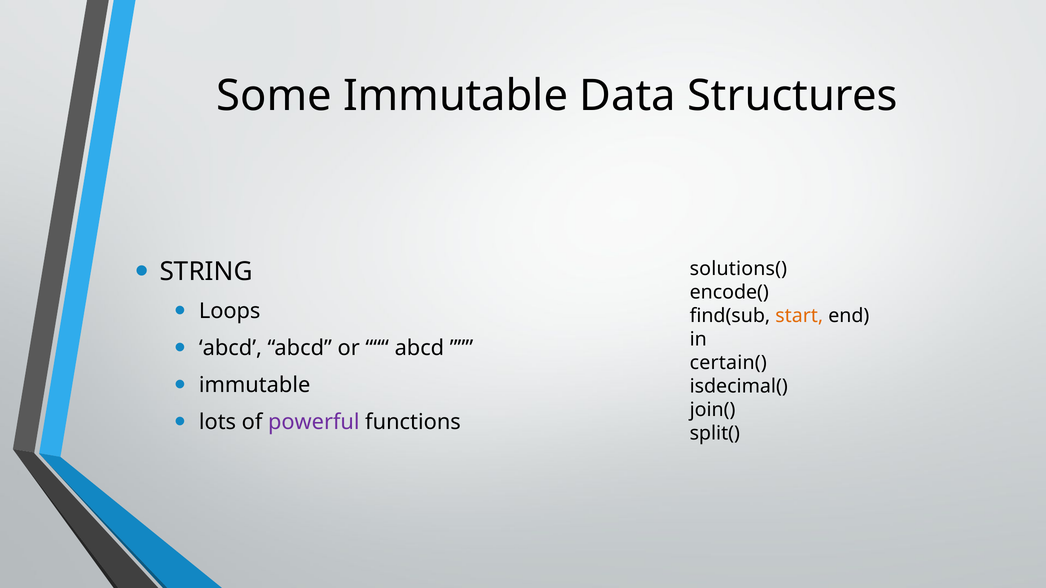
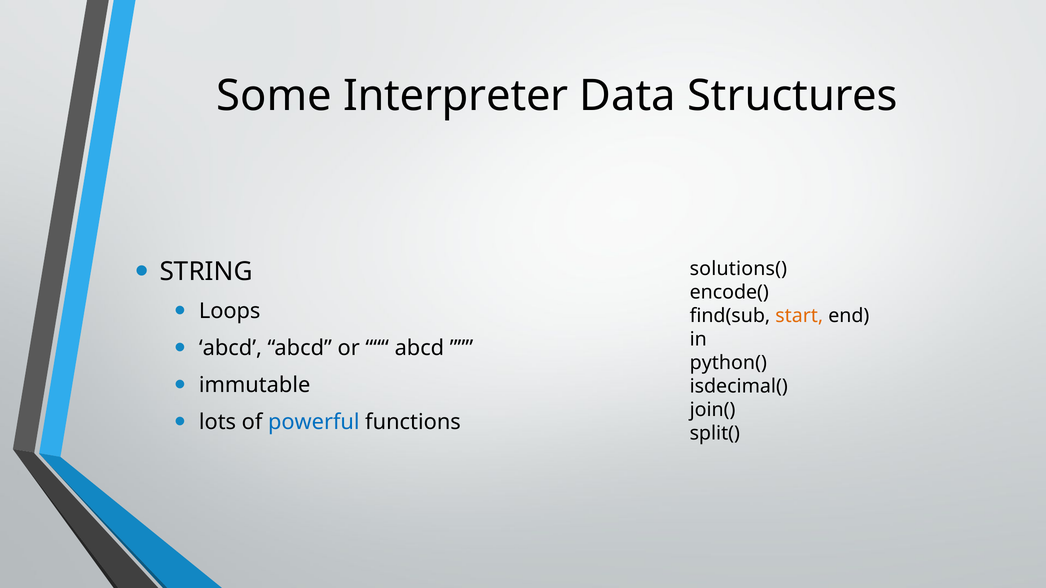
Some Immutable: Immutable -> Interpreter (456, 96)
certain(: certain( -> python( (728, 363)
powerful colour: purple -> blue (314, 423)
